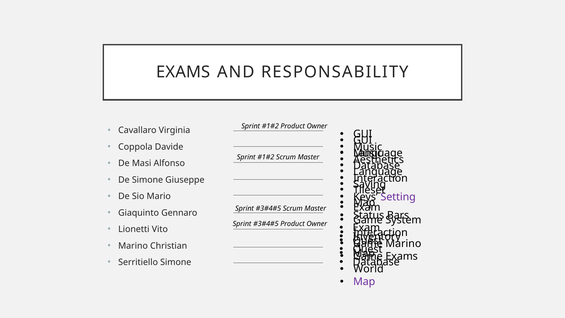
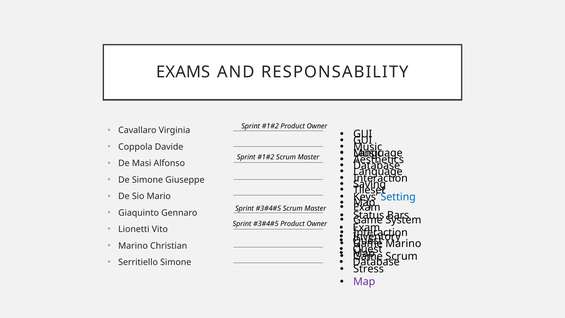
Setting colour: purple -> blue (398, 197)
Exams: Exams -> Scrum (402, 256)
World: World -> Stress (369, 269)
